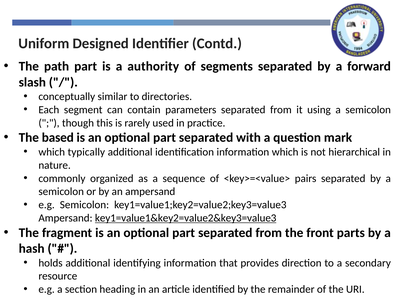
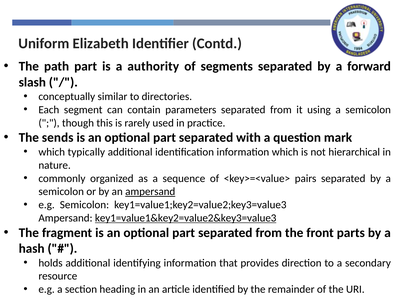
Designed: Designed -> Elizabeth (101, 43)
based: based -> sends (58, 137)
ampersand underline: none -> present (150, 191)
